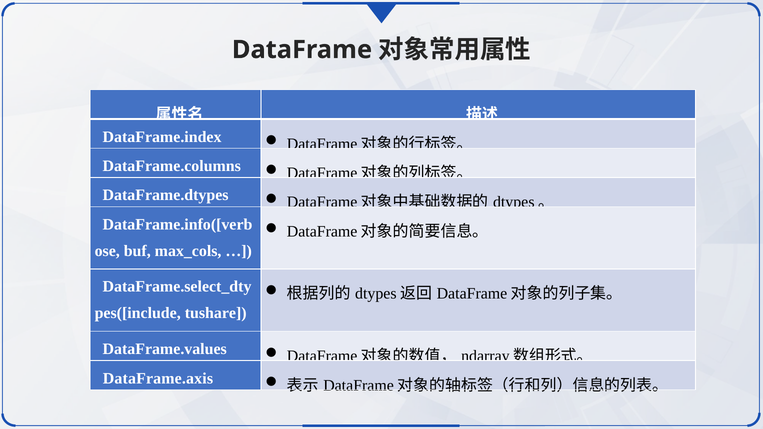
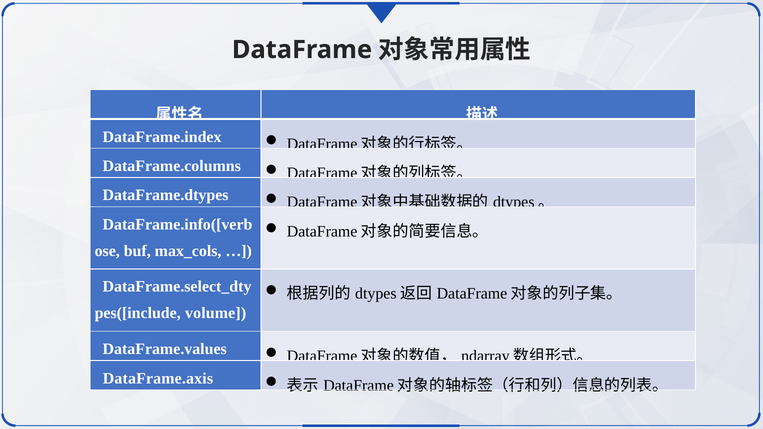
tushare: tushare -> volume (216, 313)
